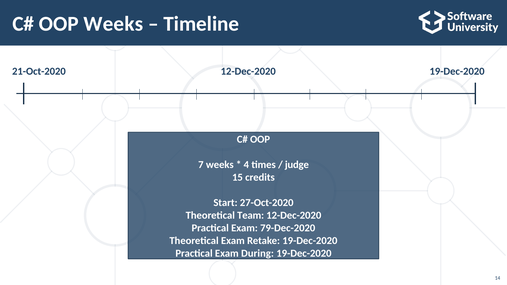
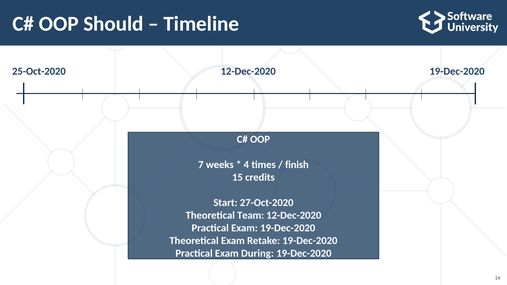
OOP Weeks: Weeks -> Should (113, 24)
21-Oct-2020: 21-Oct-2020 -> 25-Oct-2020 (39, 71)
judge: judge -> finish (297, 165)
Exam 79-Dec-2020: 79-Dec-2020 -> 19-Dec-2020 (288, 228)
